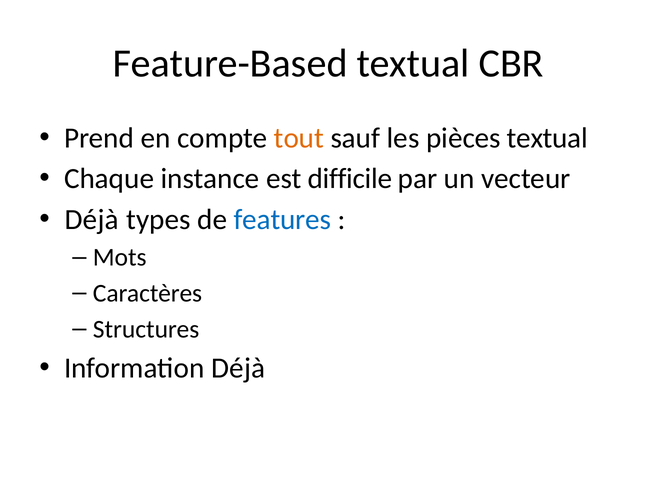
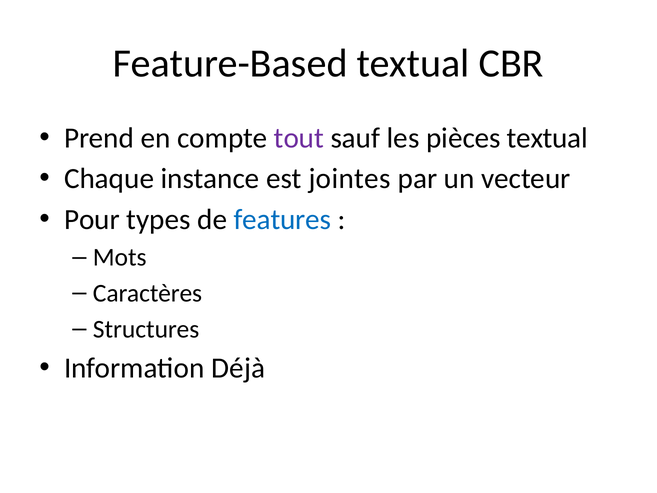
tout colour: orange -> purple (299, 138)
difficile: difficile -> jointes (350, 179)
Déjà: Déjà -> Pour (92, 220)
